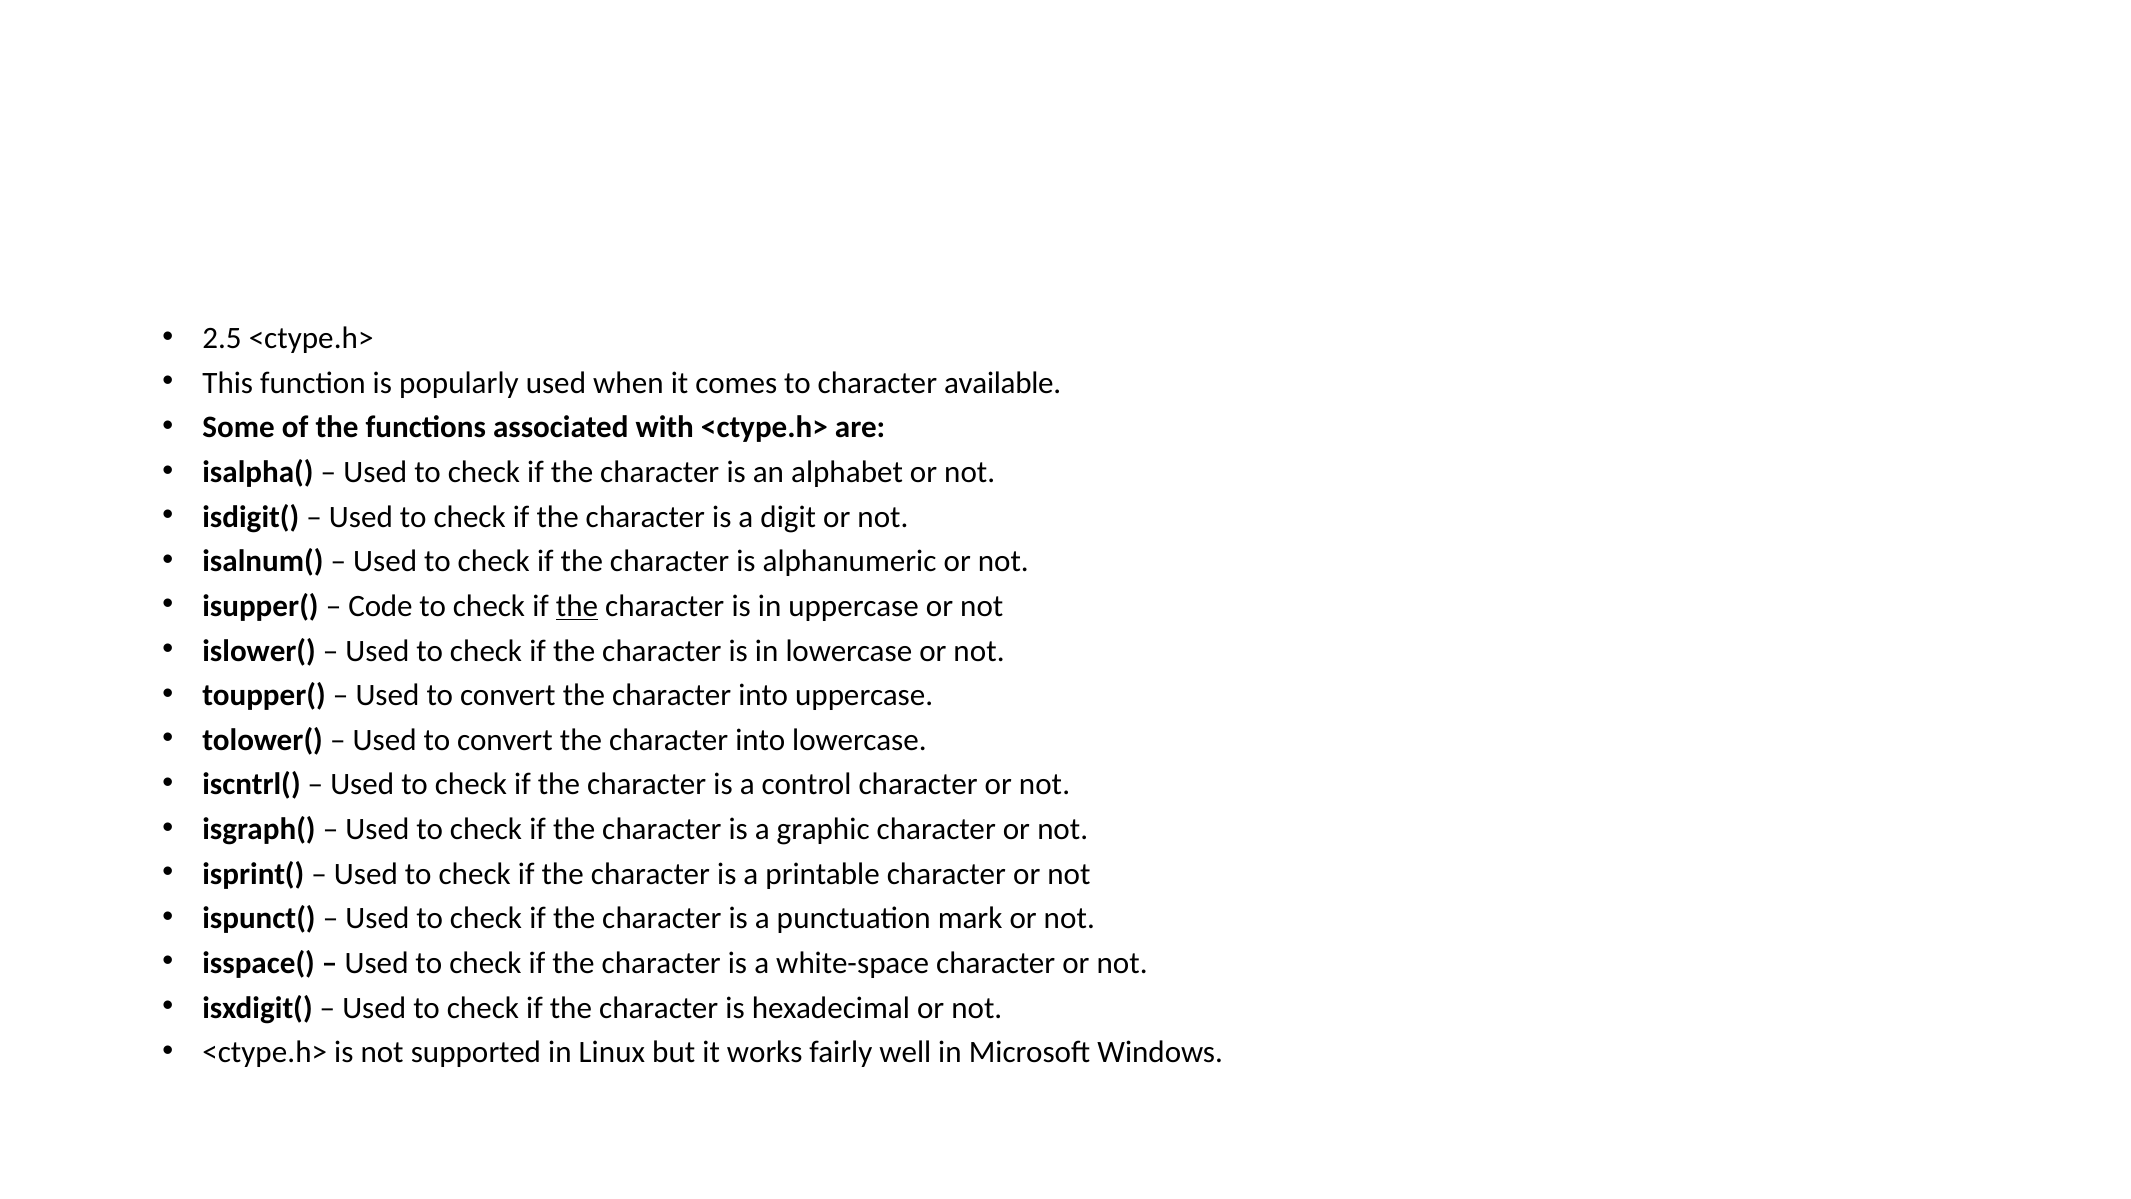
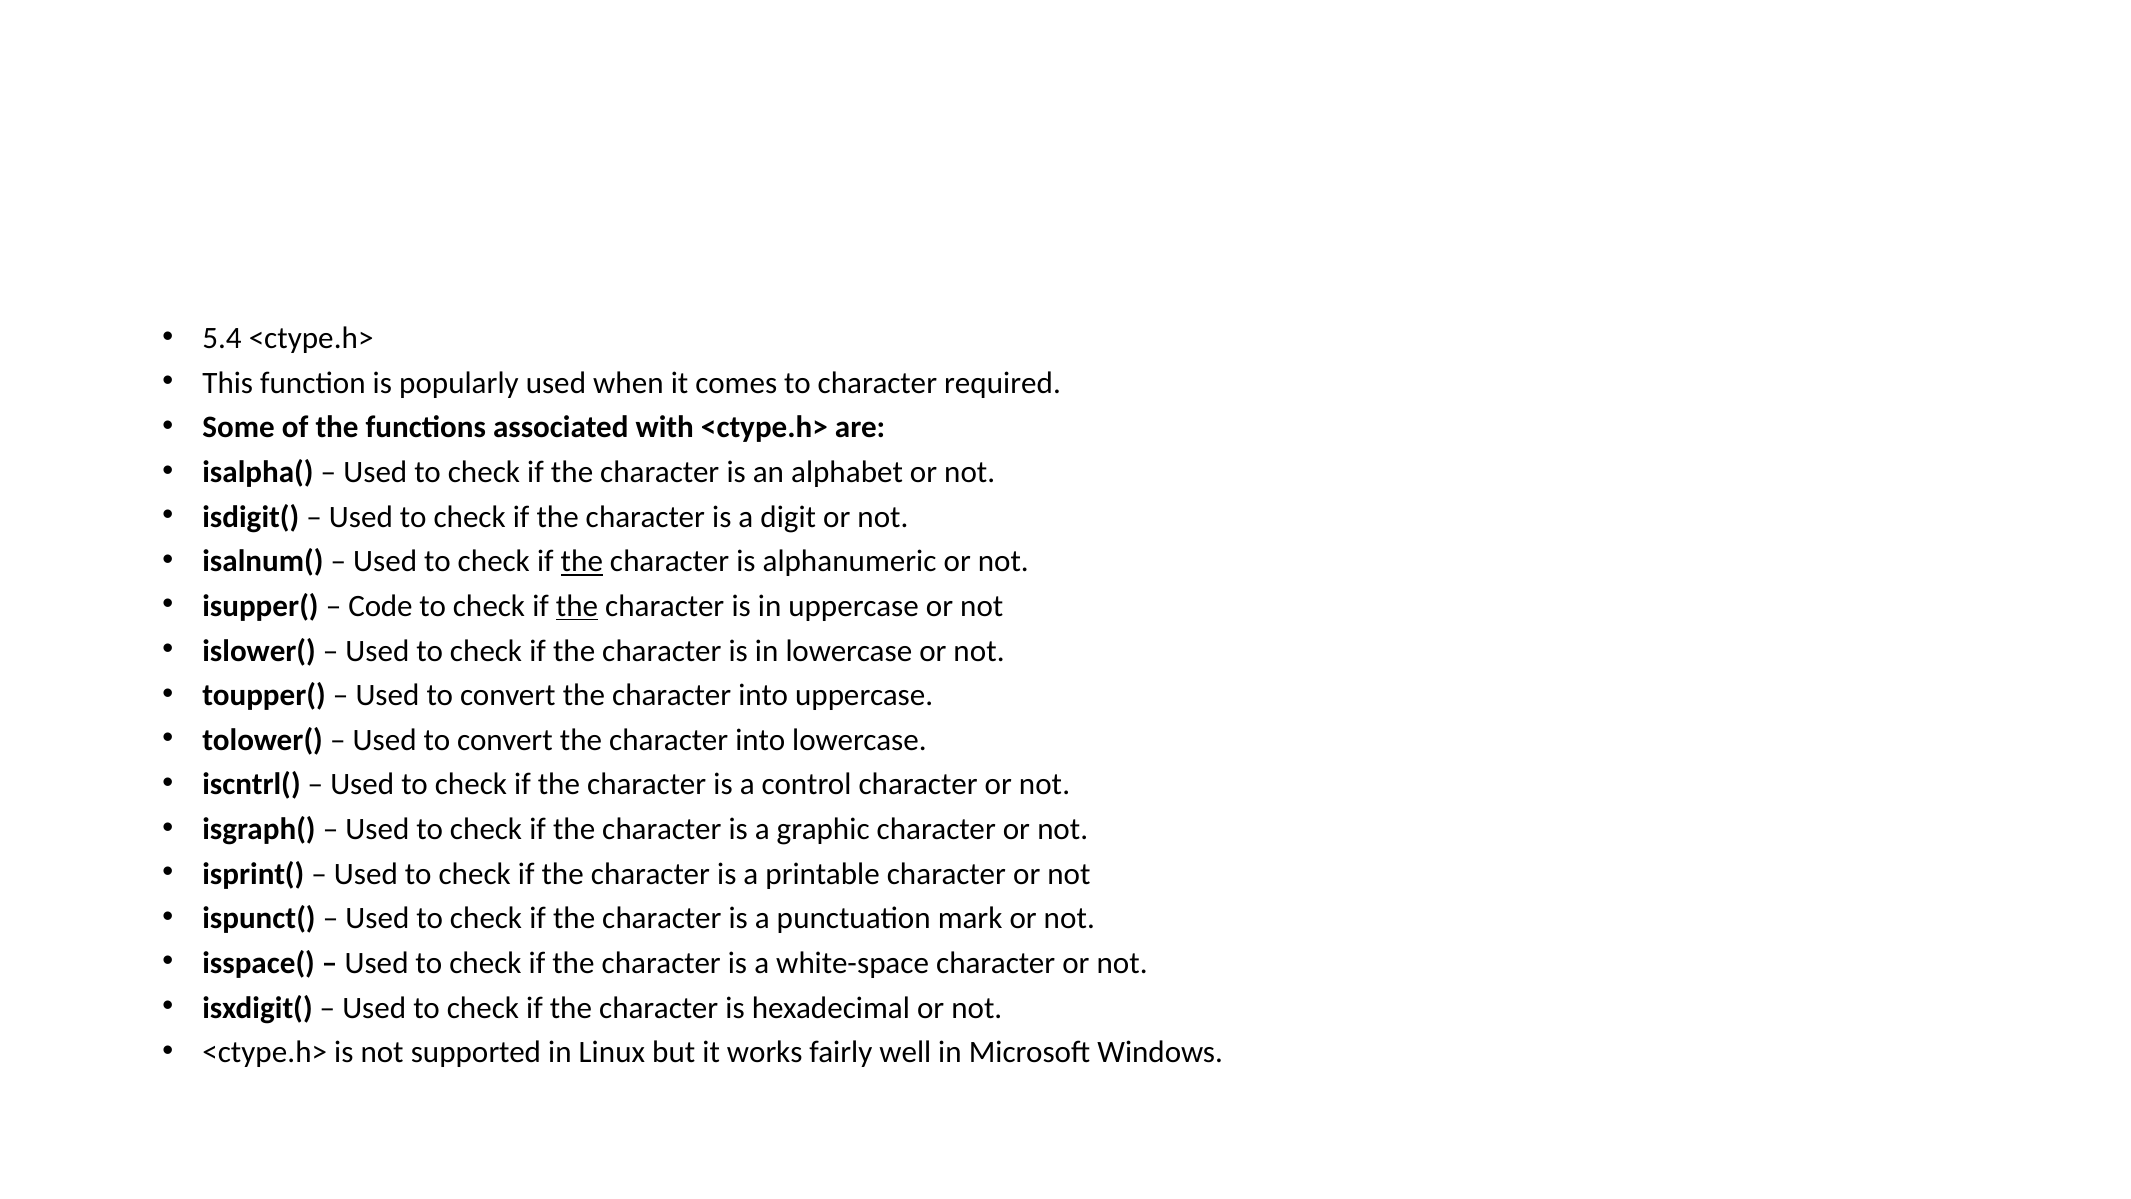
2.5: 2.5 -> 5.4 (222, 338)
available: available -> required (1003, 383)
the underline: none -> present (582, 561)
